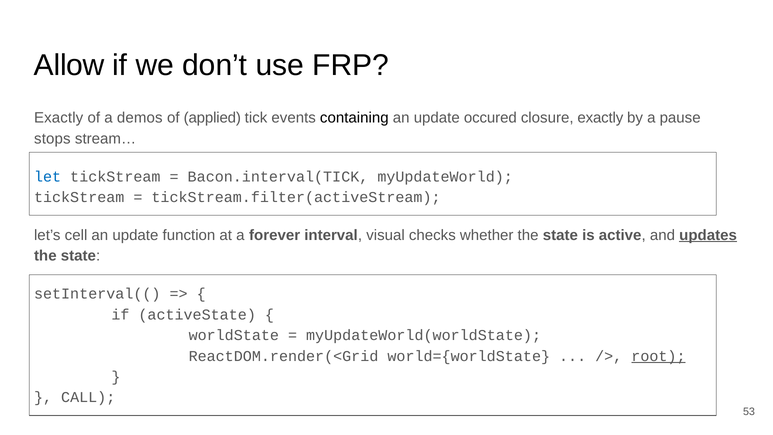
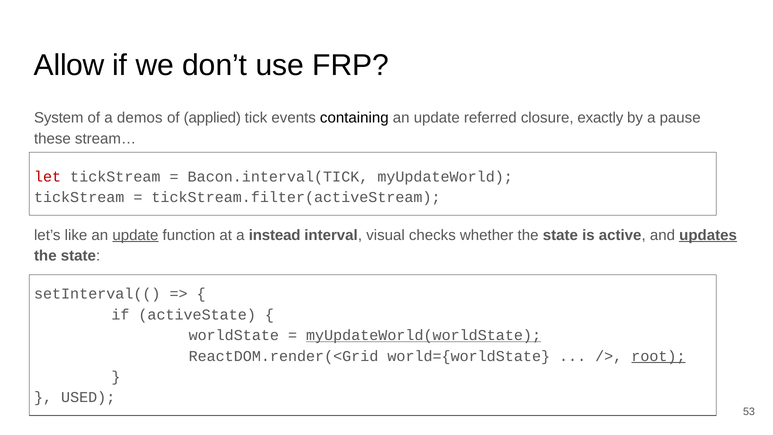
Exactly: Exactly -> System (59, 118)
occured: occured -> referred (490, 118)
stops: stops -> these (52, 139)
let colour: blue -> red (48, 177)
cell: cell -> like (76, 235)
update underline: none -> present (135, 235)
forever: forever -> instead (275, 235)
myUpdateWorld(worldState underline: none -> present (424, 335)
CALL: CALL -> USED (88, 397)
